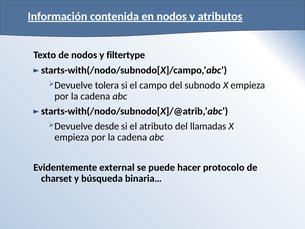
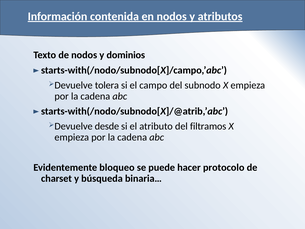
filtertype: filtertype -> dominios (126, 55)
llamadas: llamadas -> filtramos (208, 126)
external: external -> bloqueo (117, 167)
